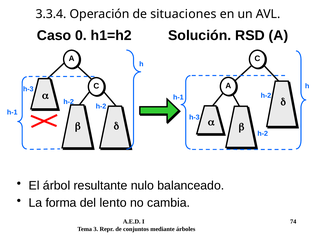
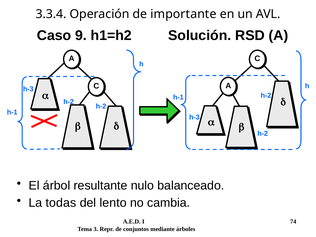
situaciones: situaciones -> importante (183, 14)
0: 0 -> 9 (81, 35)
forma: forma -> todas (61, 203)
